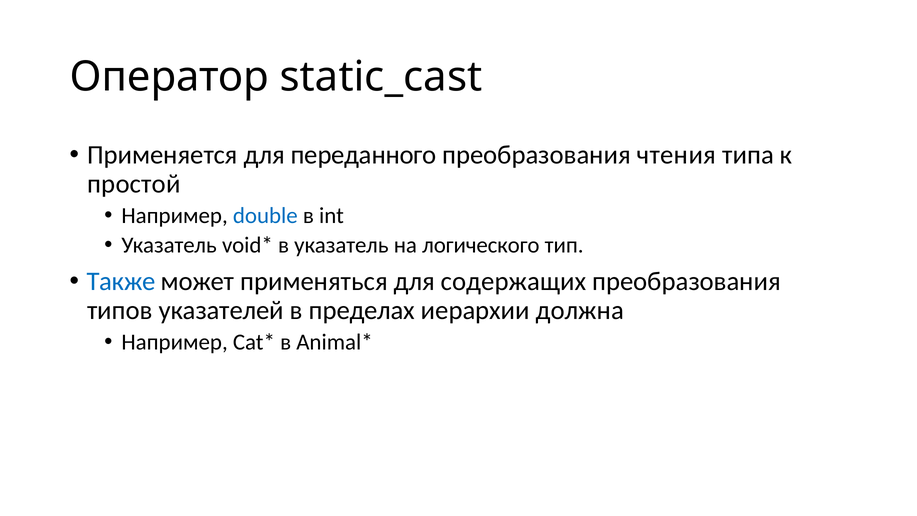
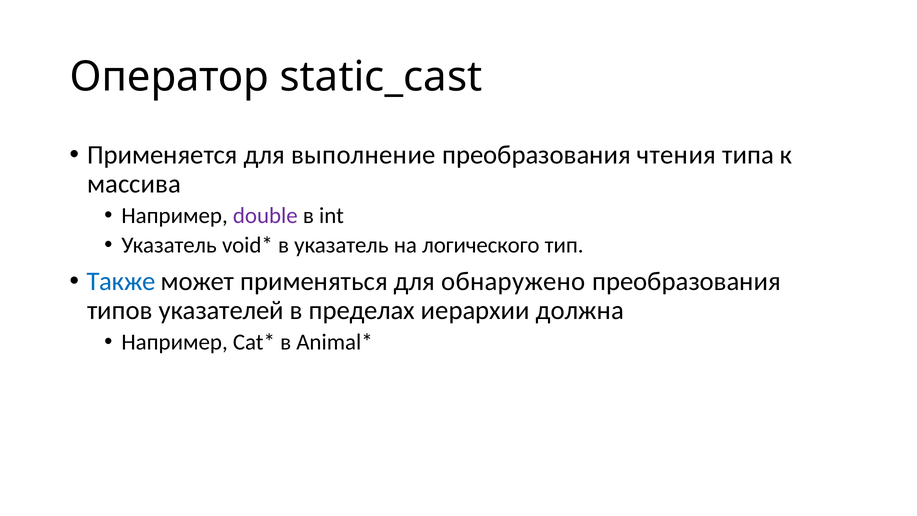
переданного: переданного -> выполнение (363, 155)
простой: простой -> массива (134, 184)
double colour: blue -> purple (265, 216)
содержащих: содержащих -> обнаружено (513, 281)
